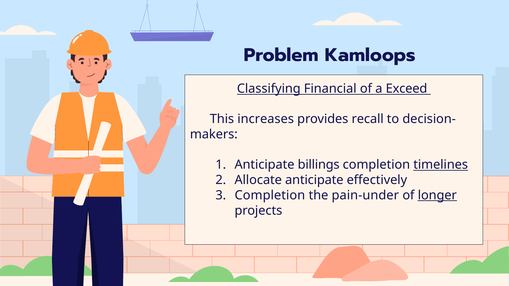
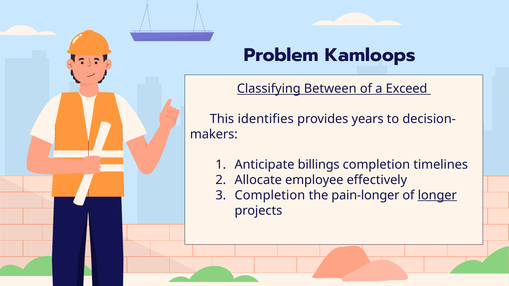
Financial: Financial -> Between (330, 89)
increases: increases -> identifies (266, 119)
recall: recall -> years (368, 119)
timelines underline: present -> none (441, 165)
Allocate anticipate: anticipate -> employee (314, 180)
pain-under: pain-under -> pain-longer (365, 196)
